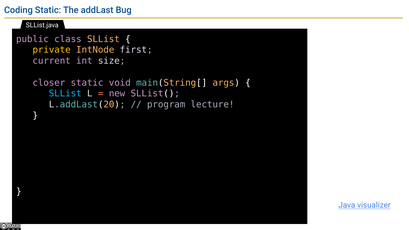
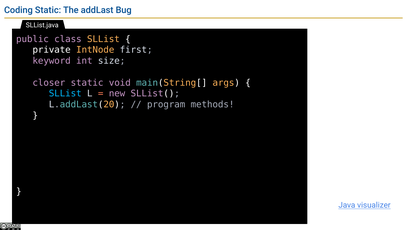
private colour: yellow -> white (52, 50)
current: current -> keyword (52, 61)
lecture: lecture -> methods (213, 105)
